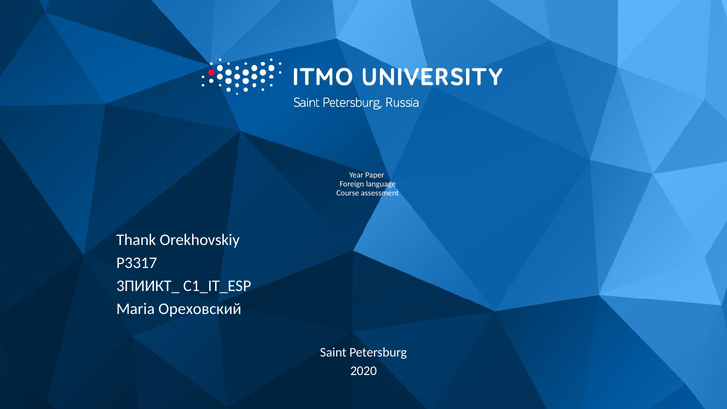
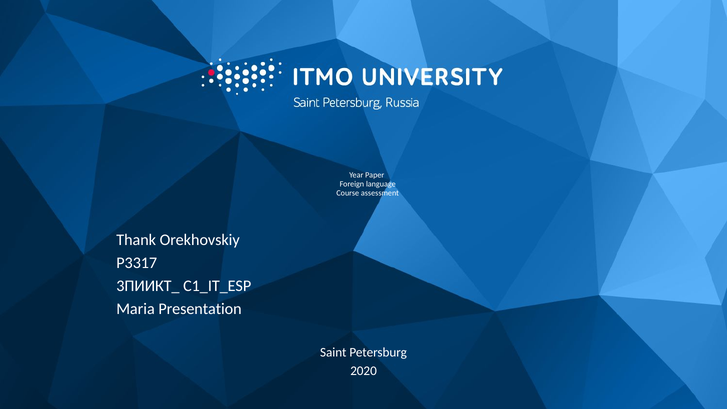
Ореховский: Ореховский -> Presentation (200, 309)
